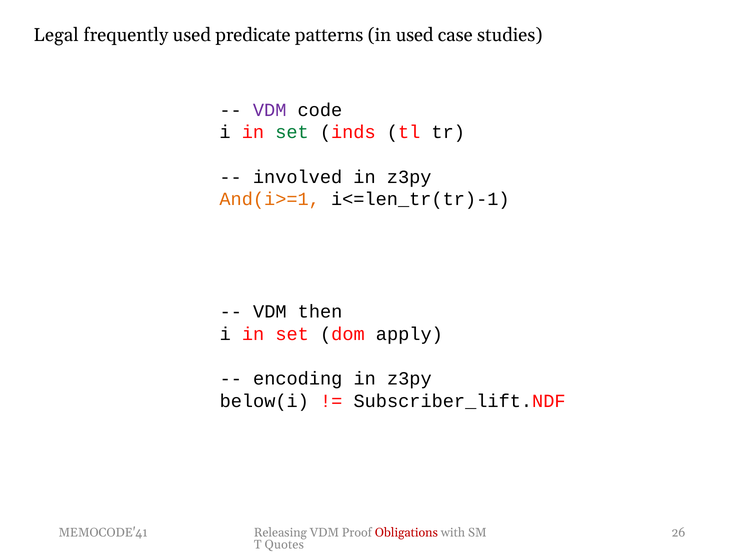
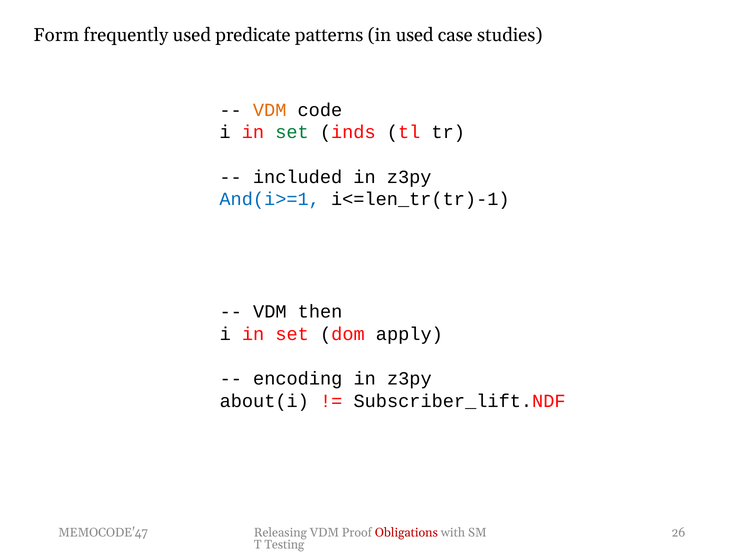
Legal: Legal -> Form (56, 35)
VDM colour: purple -> orange (270, 110)
involved: involved -> included (298, 177)
And(i>=1 colour: orange -> blue (270, 199)
below(i: below(i -> about(i (264, 401)
MEMOCODE'41: MEMOCODE'41 -> MEMOCODE'47 (103, 533)
Quotes: Quotes -> Testing (284, 545)
